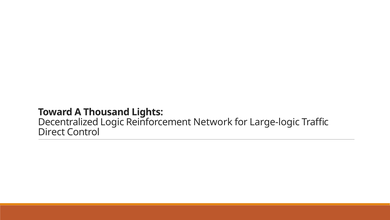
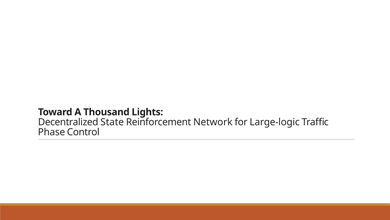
Logic: Logic -> State (112, 122)
Direct: Direct -> Phase (51, 132)
